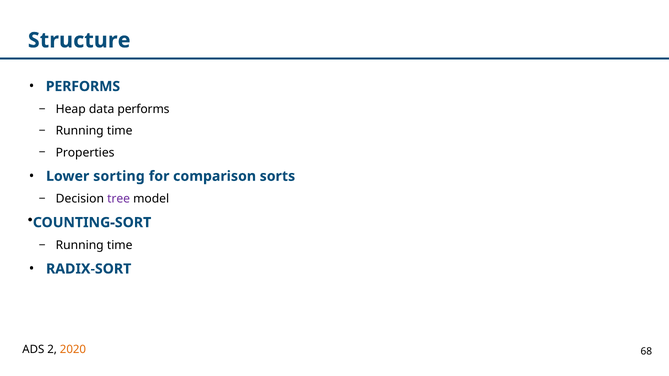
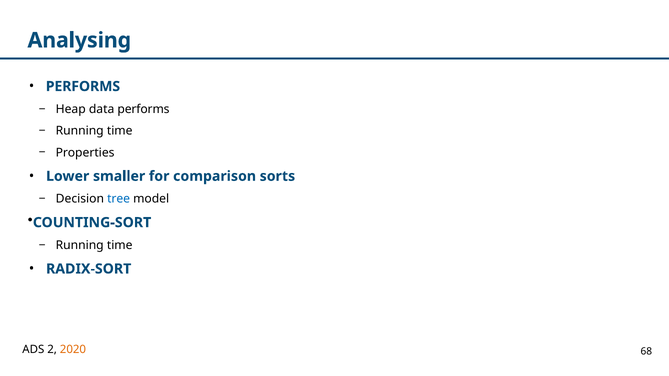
Structure: Structure -> Analysing (79, 40)
sorting: sorting -> smaller (119, 176)
tree colour: purple -> blue (119, 199)
